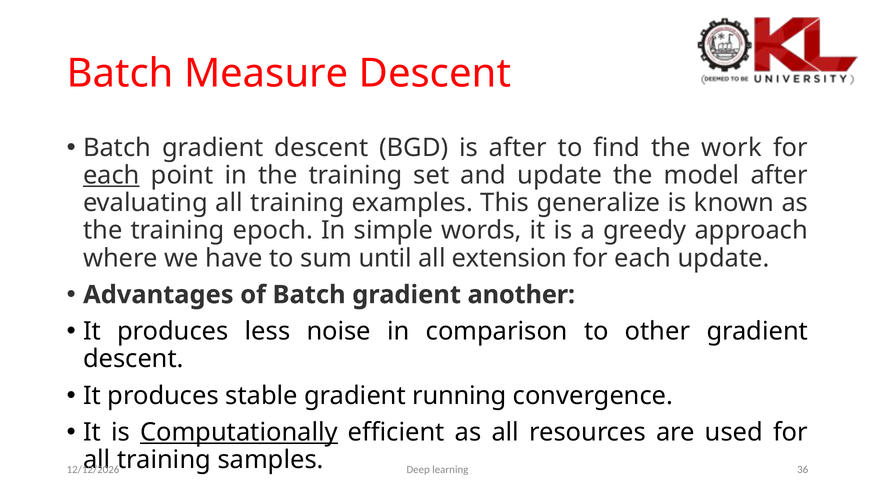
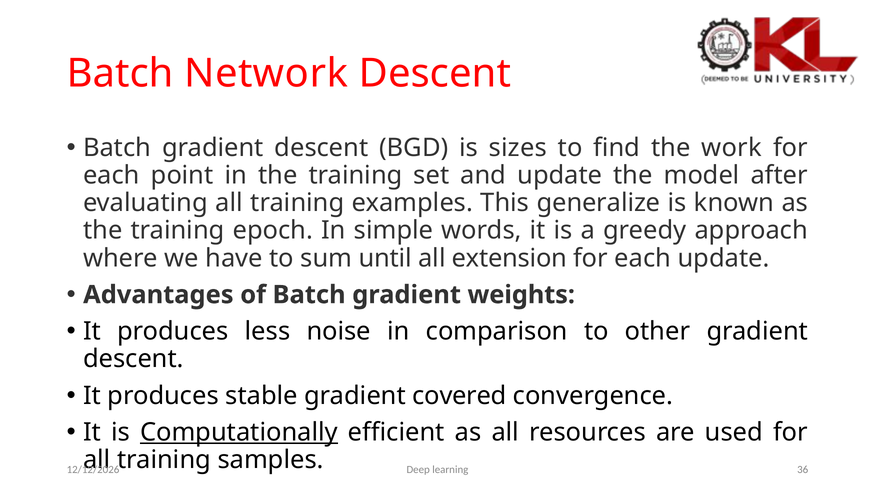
Measure: Measure -> Network (266, 74)
is after: after -> sizes (518, 148)
each underline: present -> none (111, 176)
another: another -> weights (521, 295)
running: running -> covered (459, 396)
